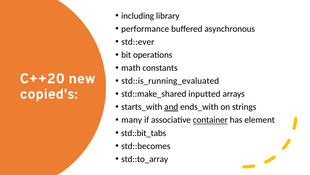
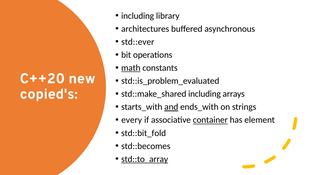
performance: performance -> architectures (145, 29)
math underline: none -> present (131, 68)
std::is_running_evaluated: std::is_running_evaluated -> std::is_problem_evaluated (170, 81)
std::make_shared inputted: inputted -> including (204, 94)
many: many -> every (132, 120)
std::bit_tabs: std::bit_tabs -> std::bit_fold (144, 133)
std::to_array underline: none -> present (145, 159)
